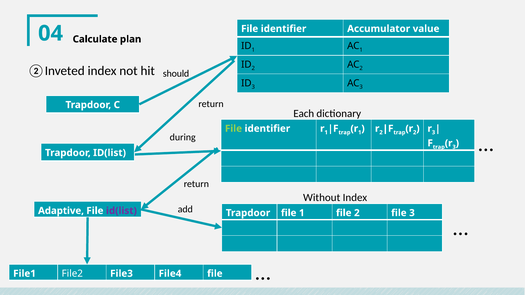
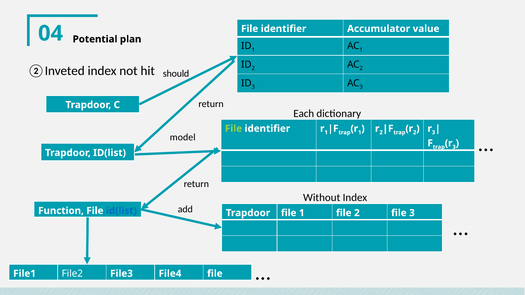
Calculate: Calculate -> Potential (95, 39)
during: during -> model (183, 138)
Adaptive: Adaptive -> Function (61, 211)
id(list colour: purple -> blue (121, 211)
